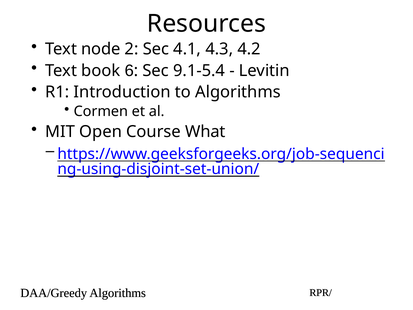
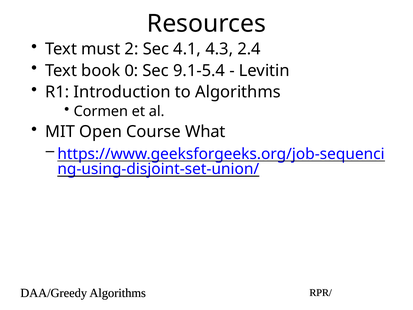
node: node -> must (101, 49)
4.2: 4.2 -> 2.4 (249, 49)
6: 6 -> 0 (129, 70)
